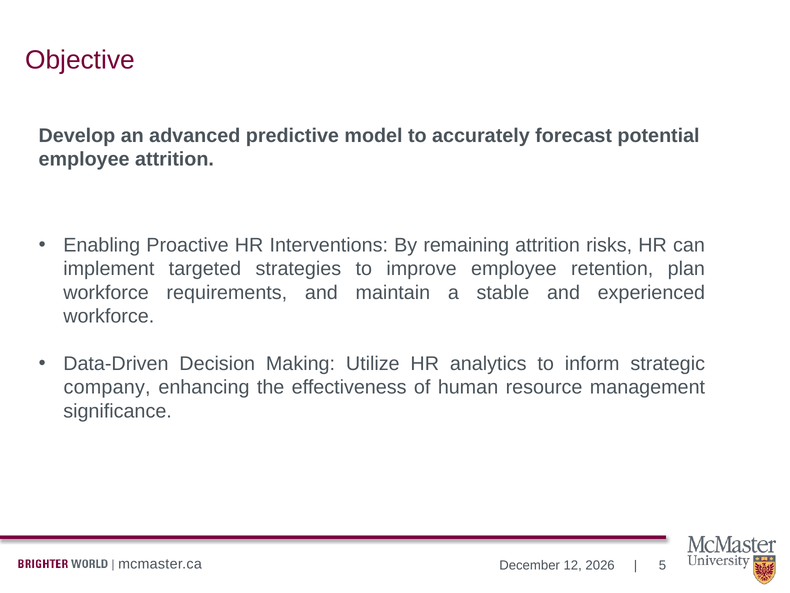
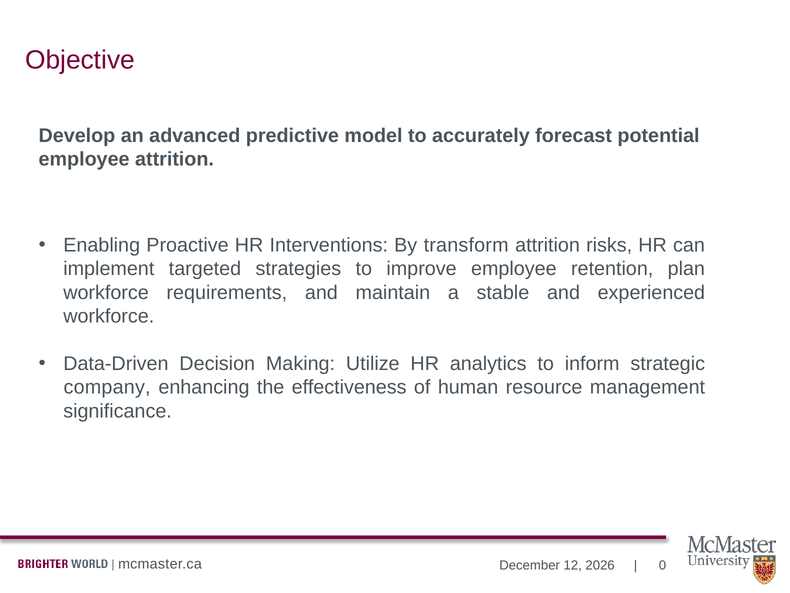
remaining: remaining -> transform (466, 245)
5: 5 -> 0 (663, 565)
